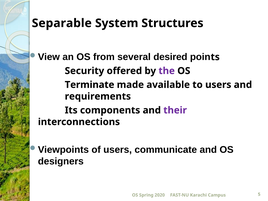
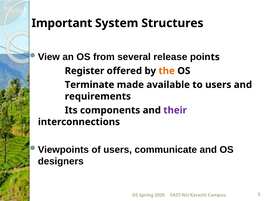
Separable: Separable -> Important (62, 23)
desired: desired -> release (170, 57)
Security: Security -> Register (85, 71)
the colour: purple -> orange (167, 71)
